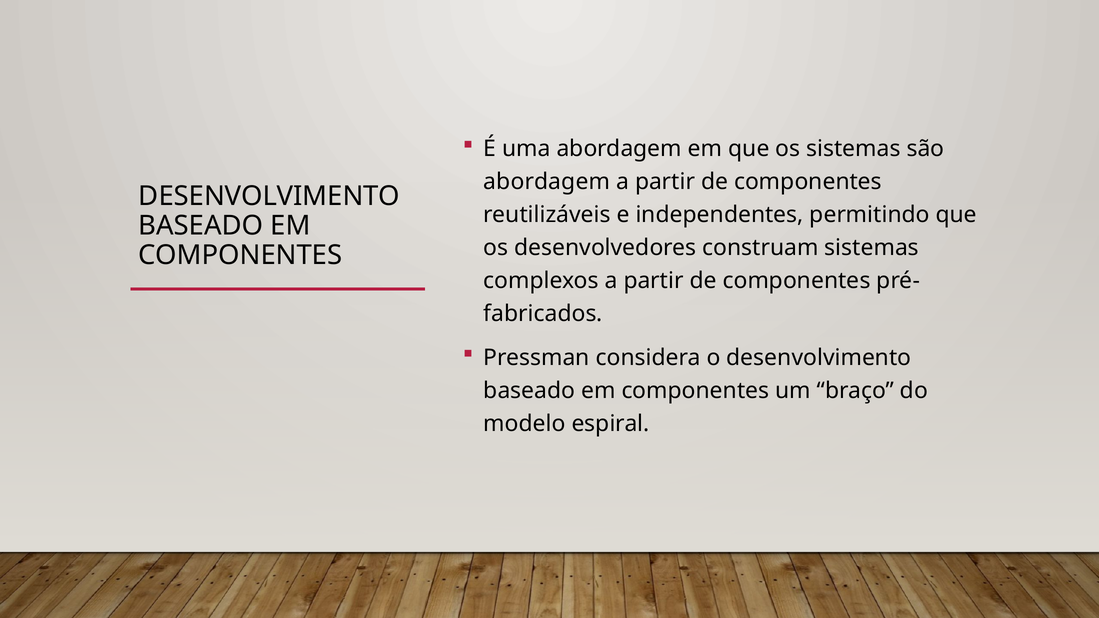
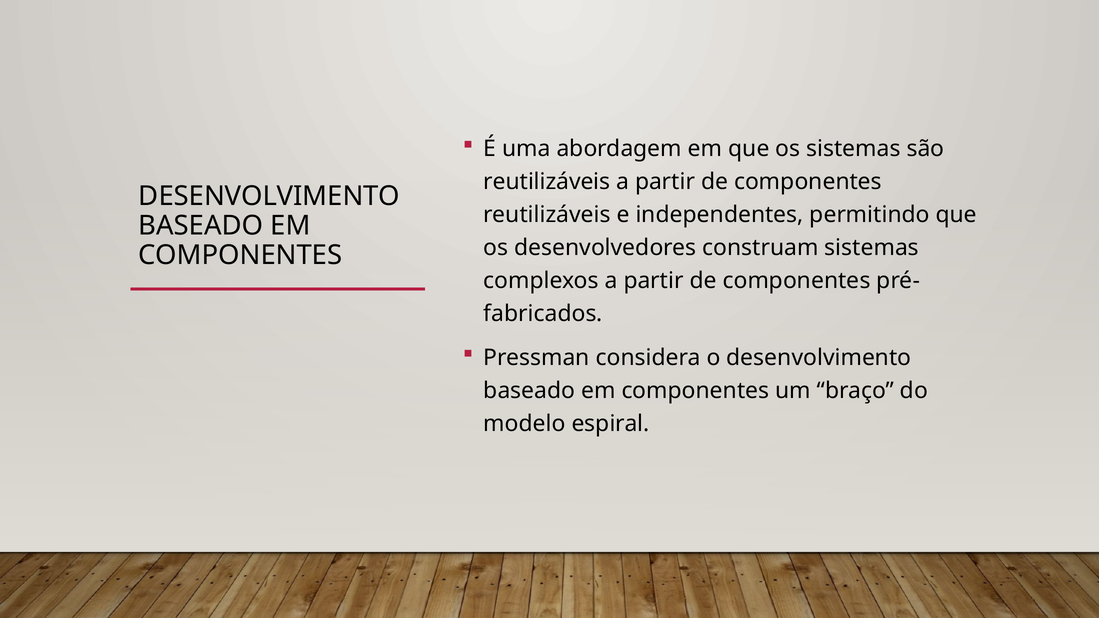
abordagem: abordagem -> reutilizáveis (547, 182)
